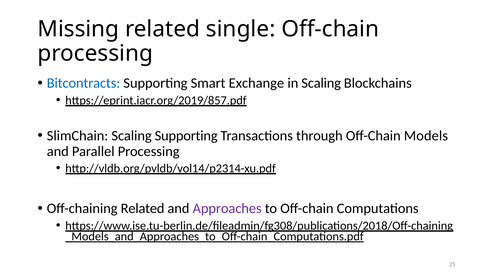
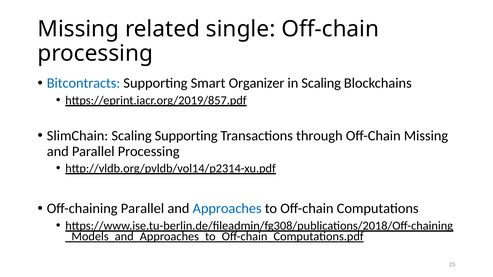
Exchange: Exchange -> Organizer (257, 83)
Off-Chain Models: Models -> Missing (426, 136)
Off-chaining Related: Related -> Parallel (142, 209)
Approaches colour: purple -> blue (227, 209)
